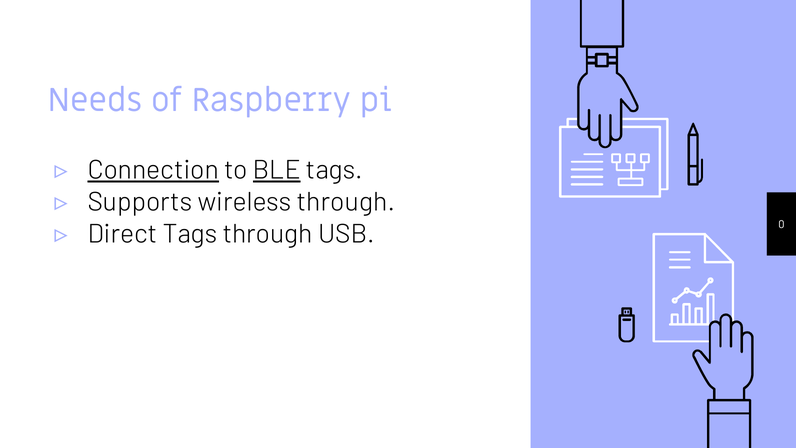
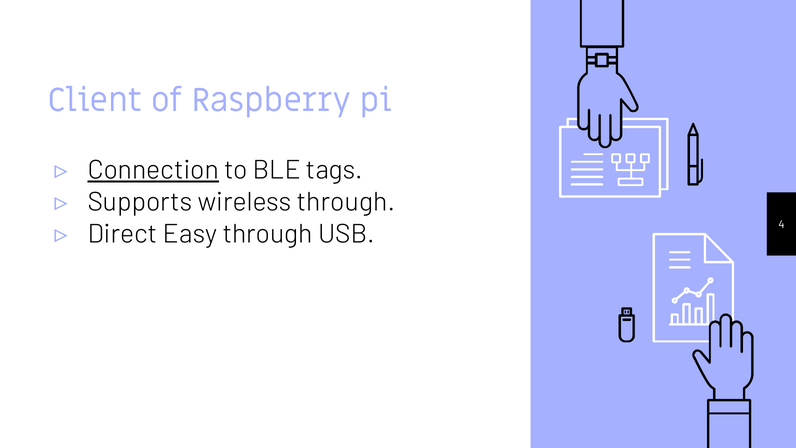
Needs: Needs -> Client (95, 100)
BLE underline: present -> none (277, 170)
Direct Tags: Tags -> Easy (190, 234)
0: 0 -> 4 (781, 225)
